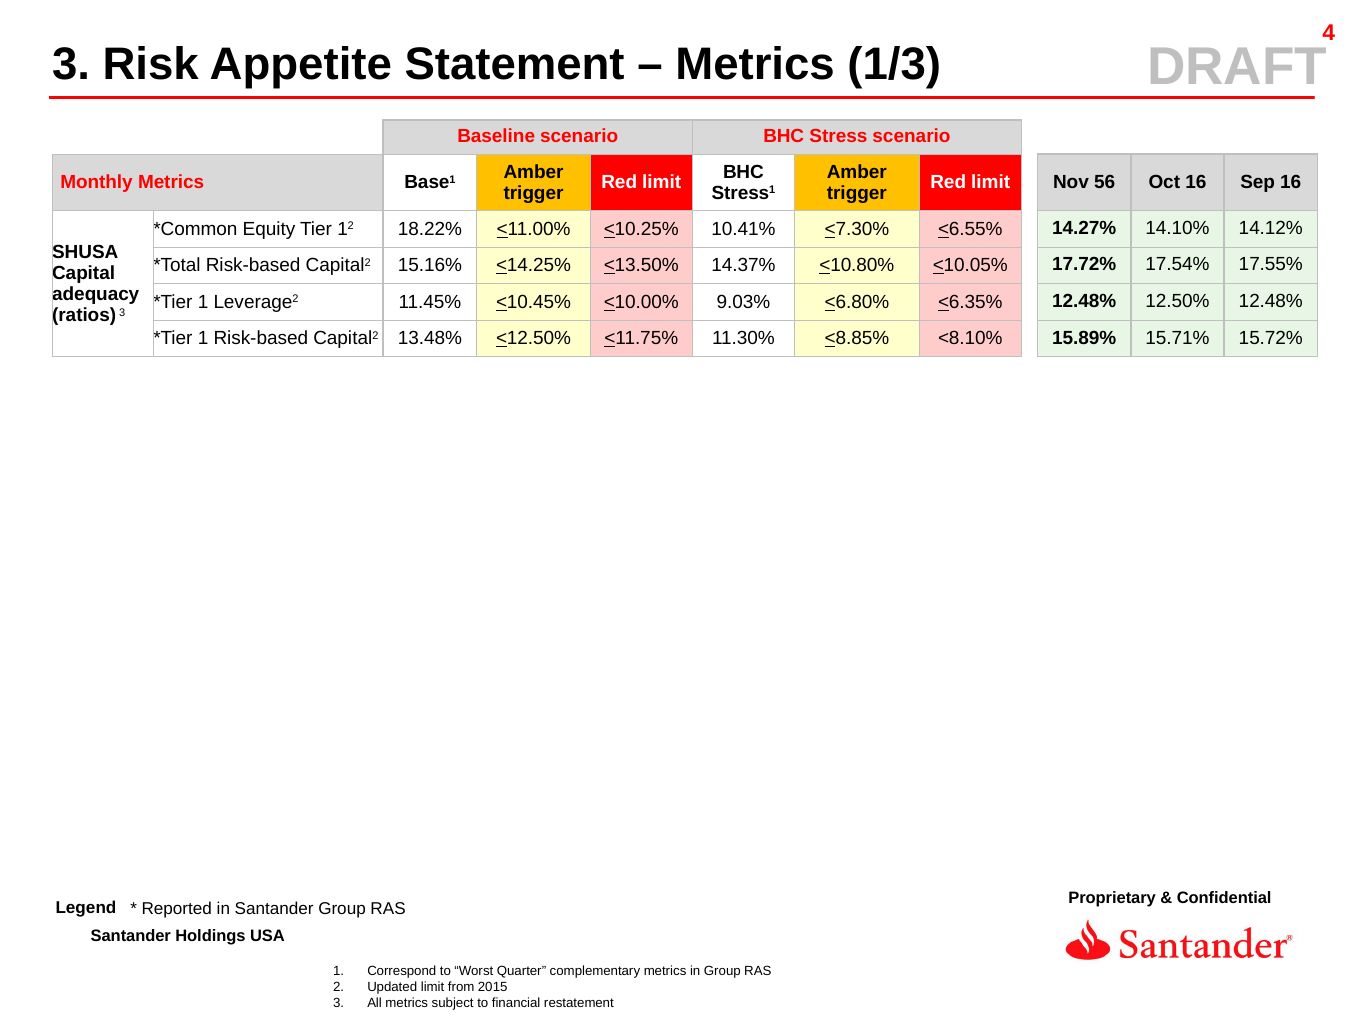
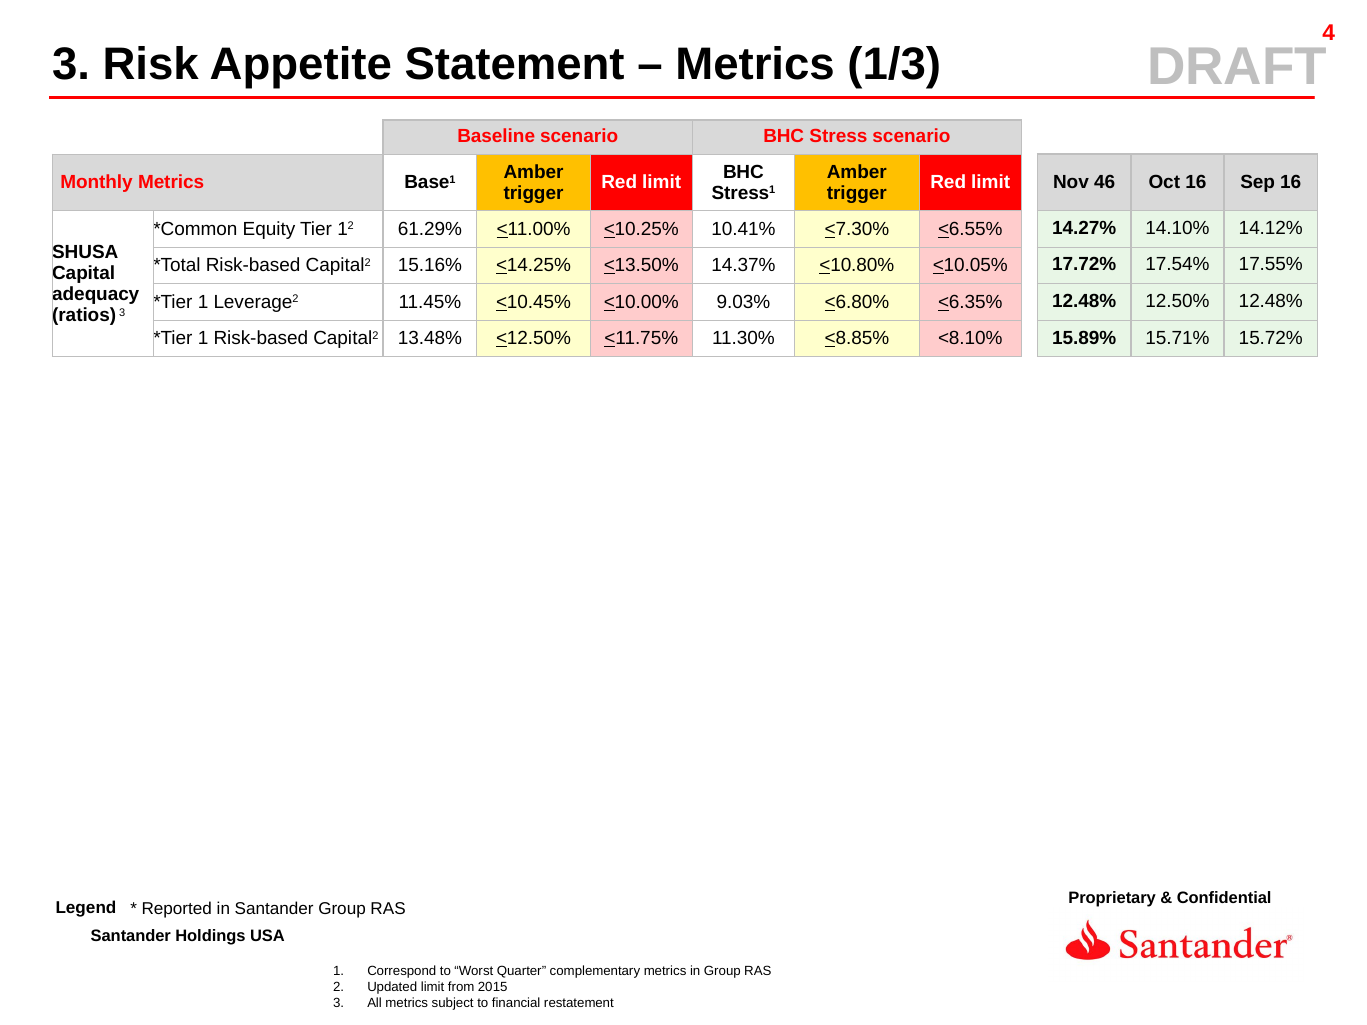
56: 56 -> 46 (1105, 182)
18.22%: 18.22% -> 61.29% (430, 229)
